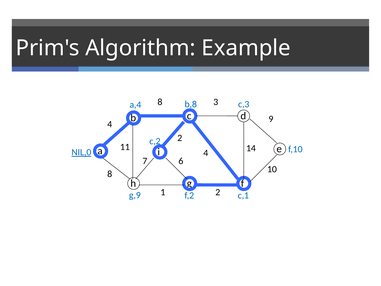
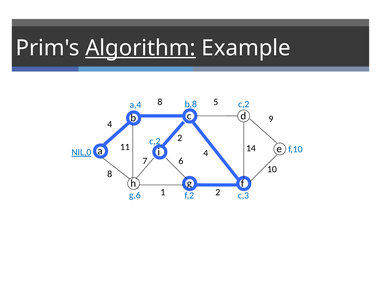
Algorithm underline: none -> present (140, 48)
3: 3 -> 5 (216, 102)
b,8 c,3: c,3 -> c,2 (244, 104)
g,9: g,9 -> g,6 (135, 195)
c,1: c,1 -> c,3 (243, 195)
